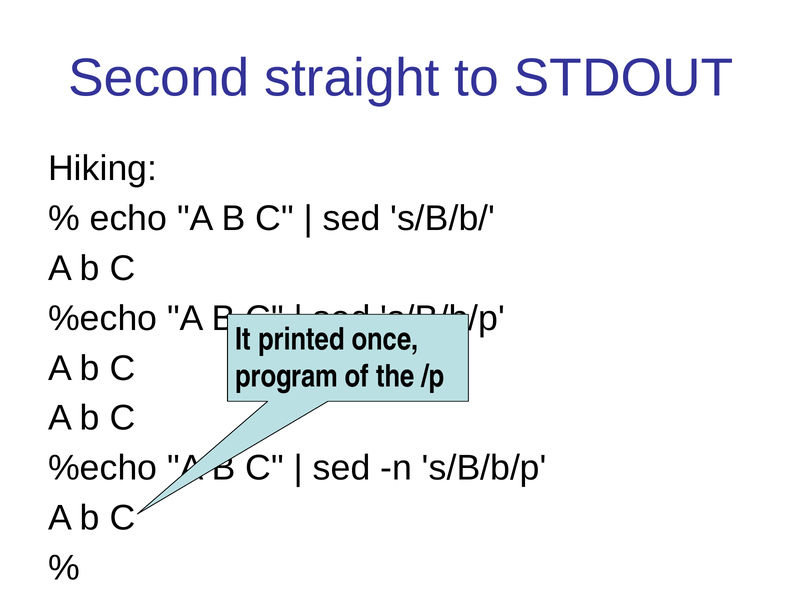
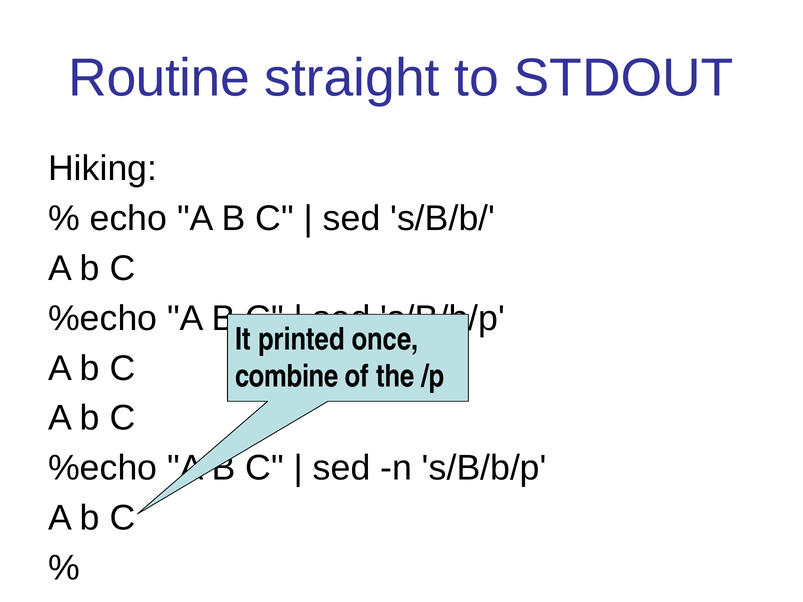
Second: Second -> Routine (159, 78)
program: program -> combine (287, 377)
